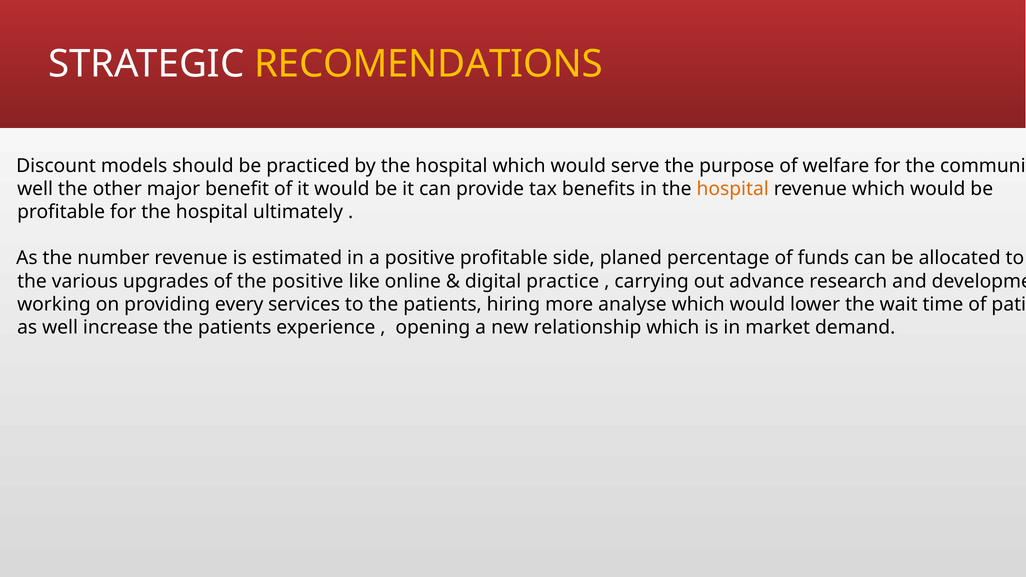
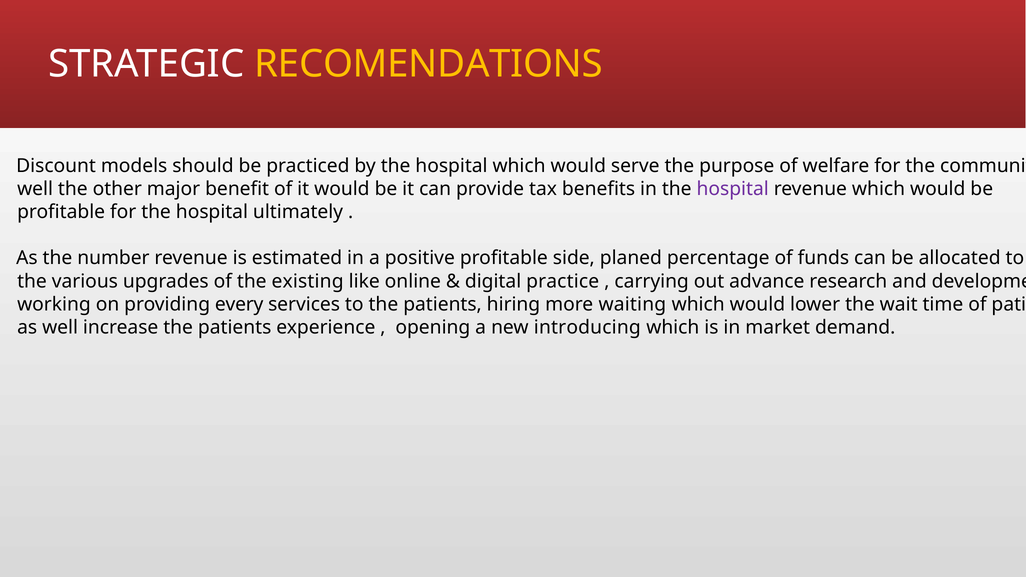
hospital colour: orange -> purple (733, 189)
the positive: positive -> existing (308, 281)
analyse: analyse -> waiting (632, 304)
relationship: relationship -> introducing (587, 327)
